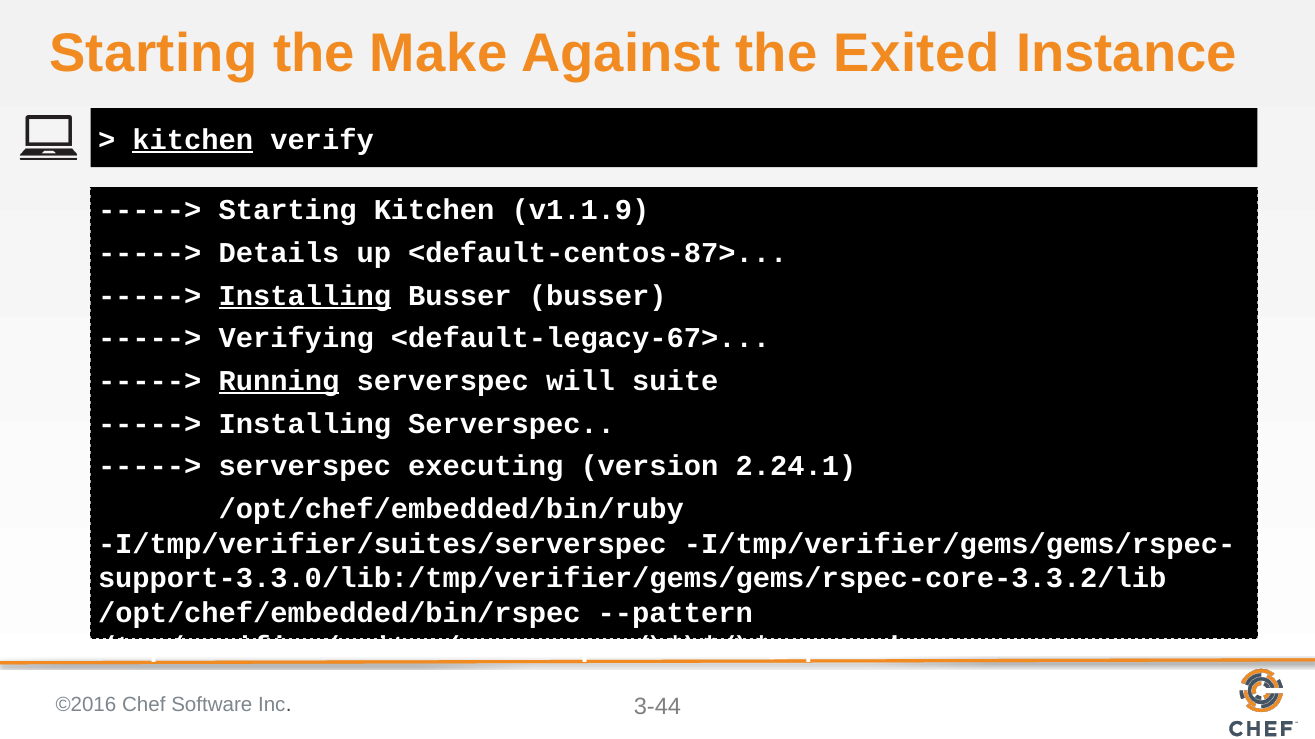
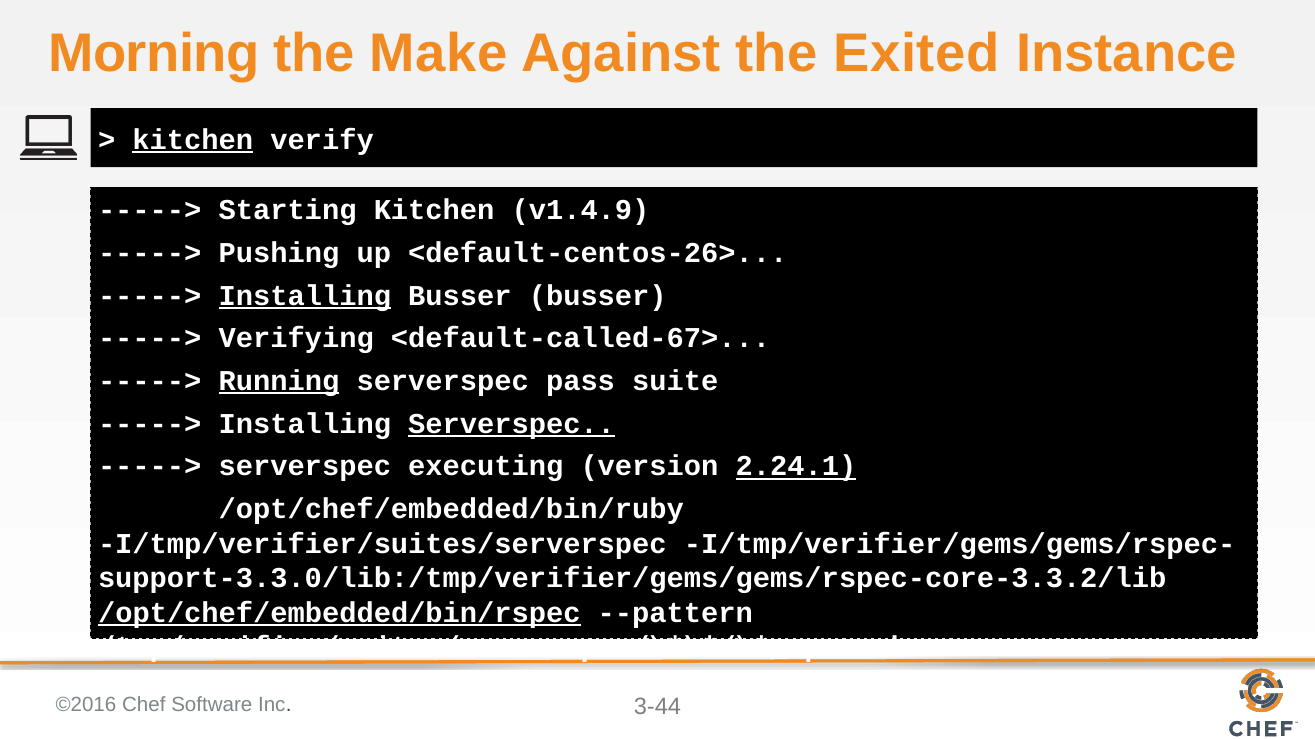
Starting: Starting -> Morning (154, 54)
v1.1.9: v1.1.9 -> v1.4.9 (581, 210)
Details: Details -> Pushing (279, 253)
<default-centos-87>: <default-centos-87> -> <default-centos-26> (598, 253)
<default-legacy-67>: <default-legacy-67> -> <default-called-67> (581, 339)
will: will -> pass (581, 381)
Serverspec underline: none -> present (512, 424)
2.24.1 underline: none -> present (796, 467)
/opt/chef/embedded/bin/rspec underline: none -> present (339, 613)
